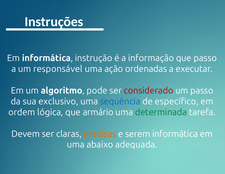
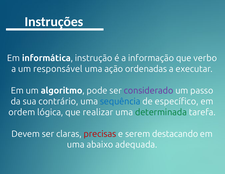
que passo: passo -> verbo (205, 58)
considerado colour: red -> purple (149, 90)
exclusivo: exclusivo -> contrário (58, 101)
armário: armário -> realizar (98, 112)
precisas colour: orange -> red (100, 134)
serem informática: informática -> destacando (175, 134)
